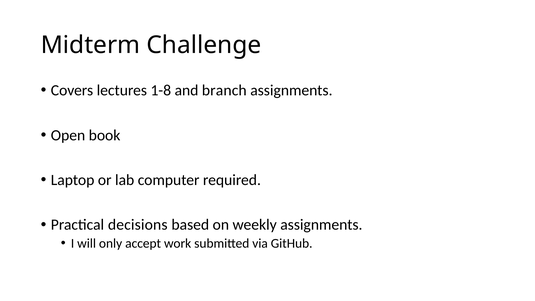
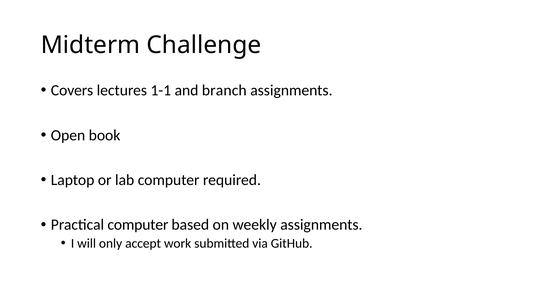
1-8: 1-8 -> 1-1 (161, 90)
Practical decisions: decisions -> computer (138, 225)
